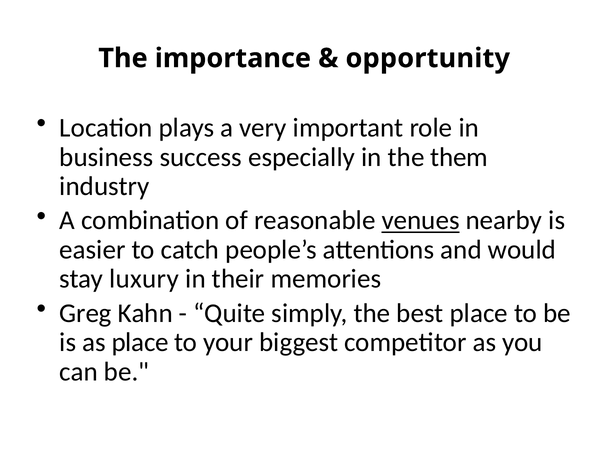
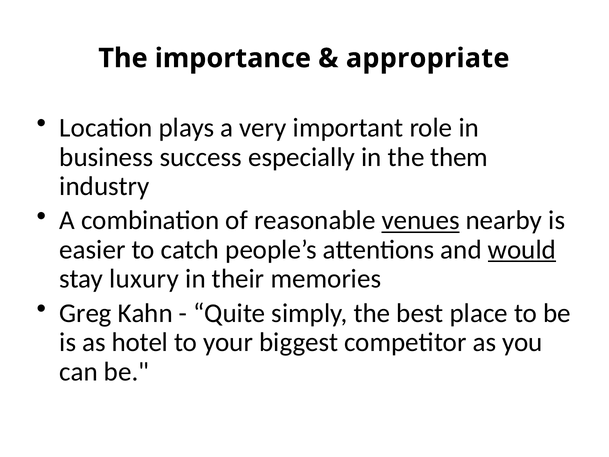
opportunity: opportunity -> appropriate (428, 58)
would underline: none -> present (522, 250)
as place: place -> hotel (140, 342)
